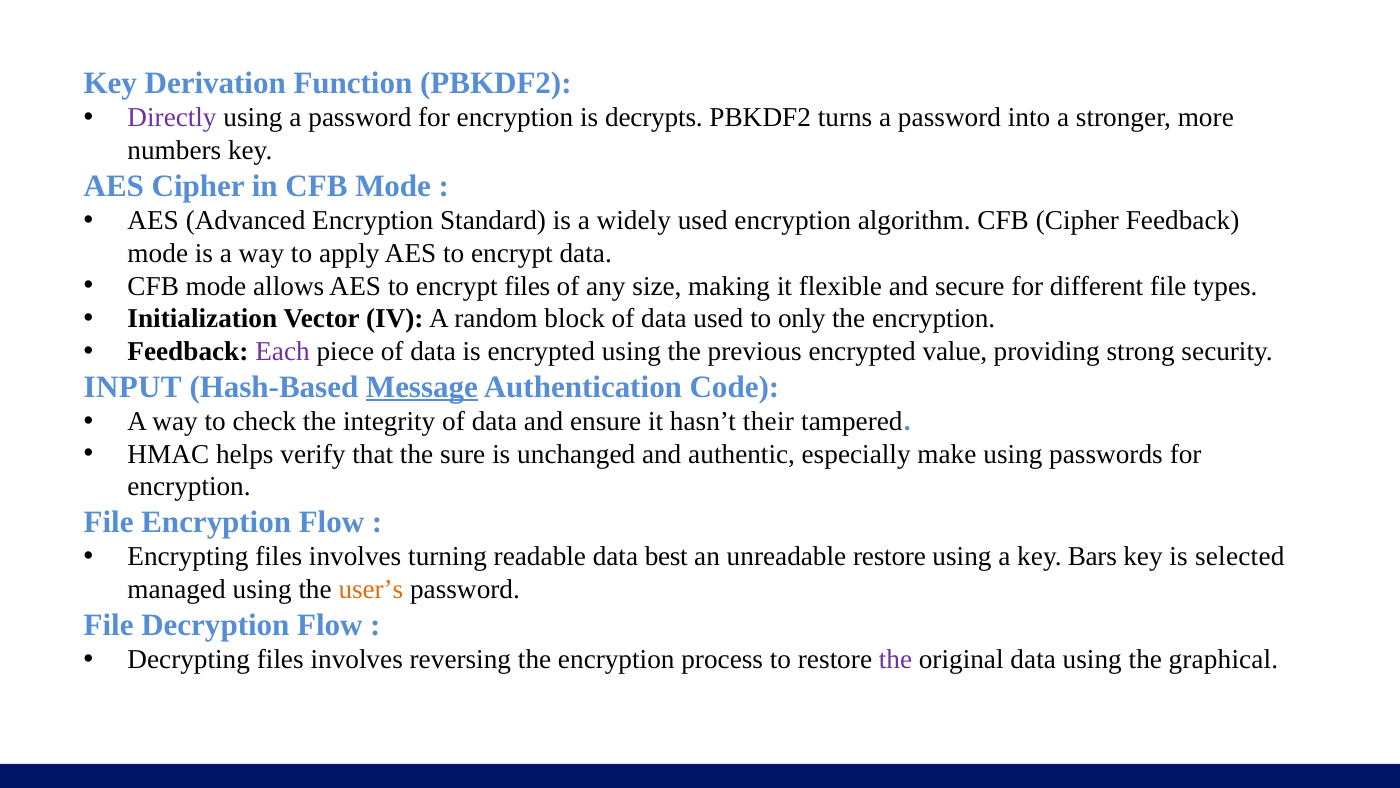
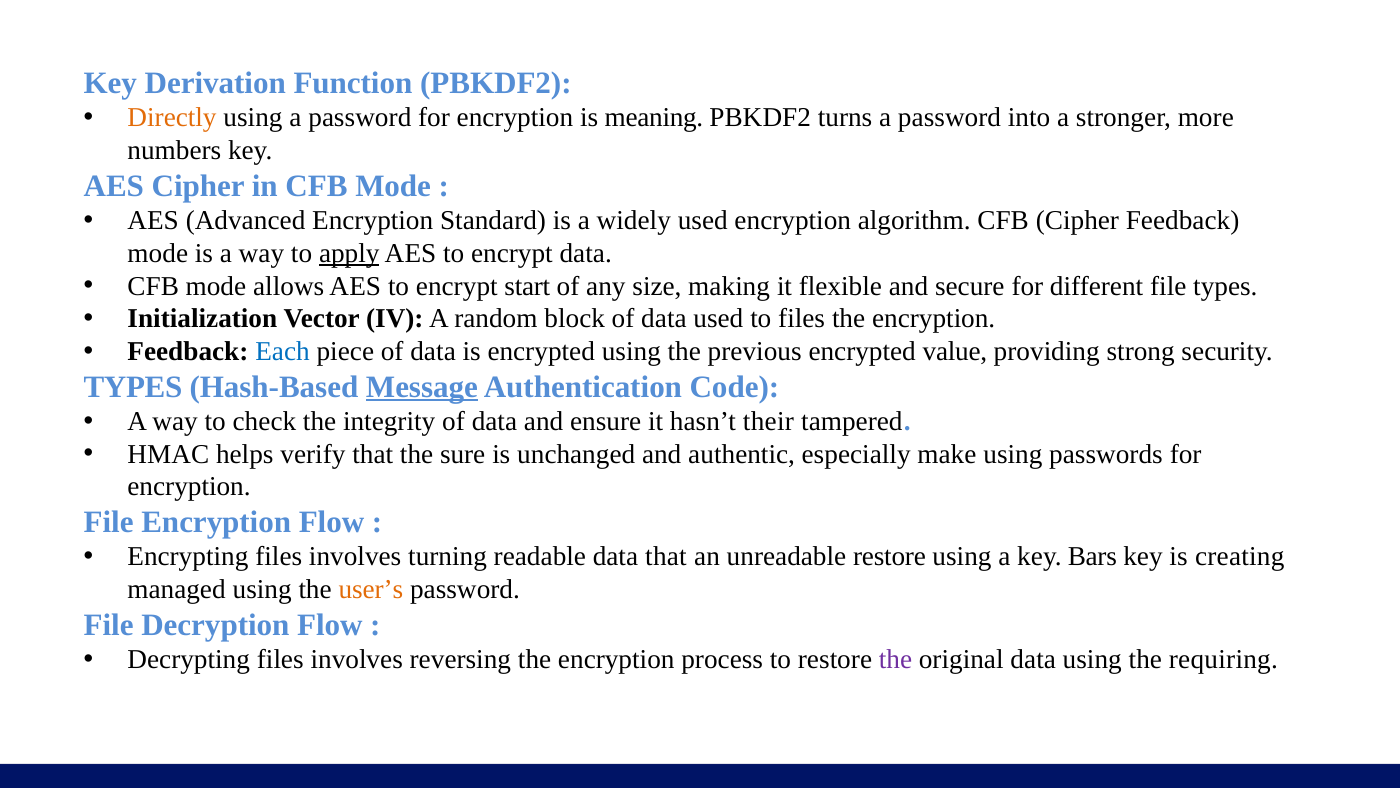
Directly colour: purple -> orange (172, 118)
decrypts: decrypts -> meaning (654, 118)
apply underline: none -> present (349, 253)
encrypt files: files -> start (527, 286)
to only: only -> files (802, 319)
Each colour: purple -> blue (283, 351)
INPUT: INPUT -> TYPES (133, 387)
data best: best -> that (666, 557)
selected: selected -> creating (1240, 557)
graphical: graphical -> requiring (1223, 659)
